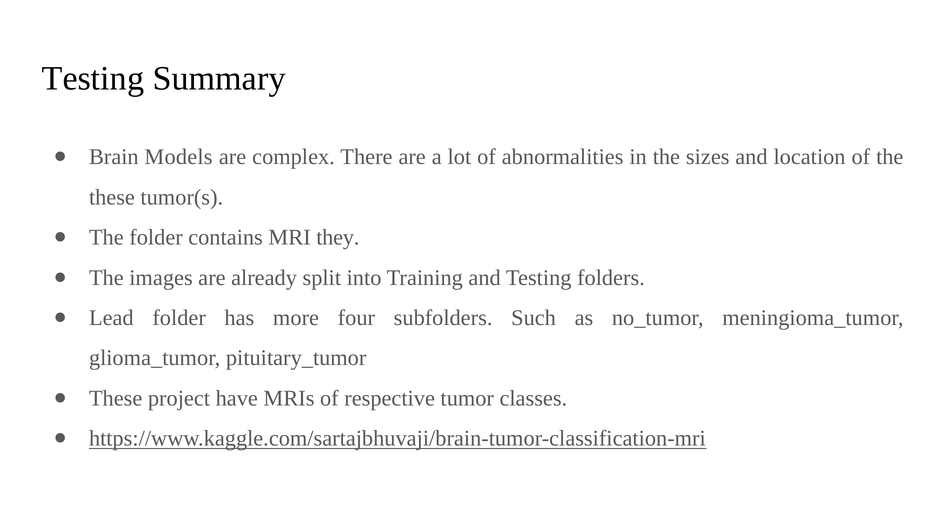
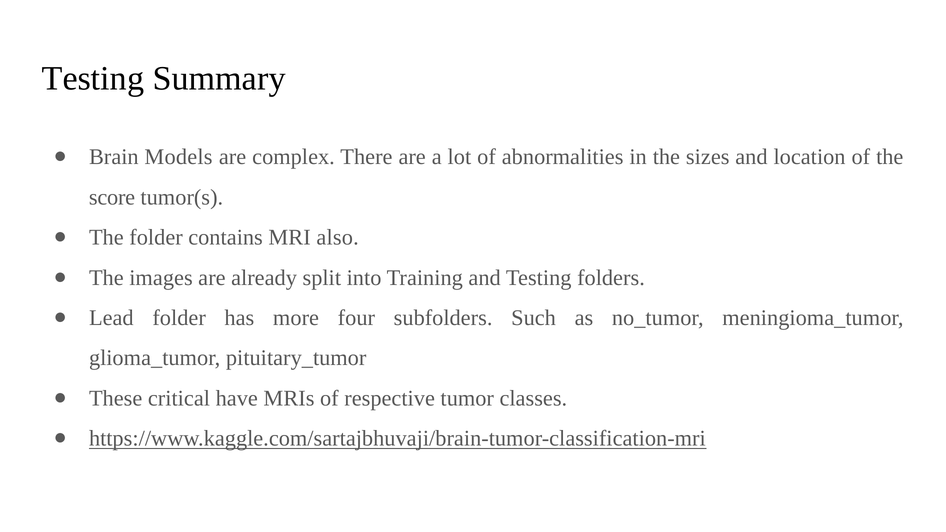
these: these -> score (112, 197)
they: they -> also (338, 238)
project: project -> critical (179, 398)
